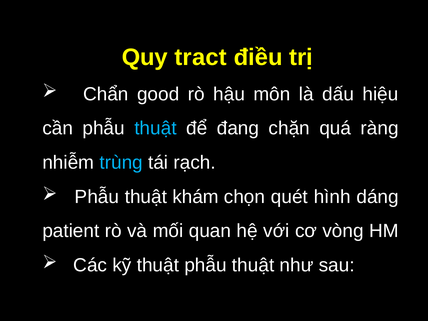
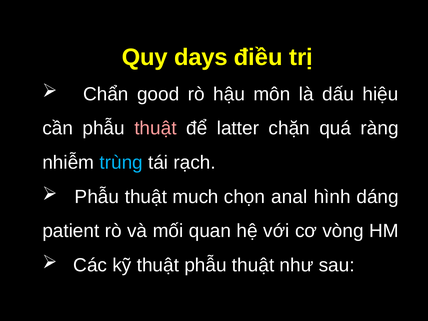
tract: tract -> days (201, 57)
thuật colour: light blue -> pink (155, 128)
đang: đang -> latter (238, 128)
khám: khám -> much (196, 197)
quét: quét -> anal (289, 197)
